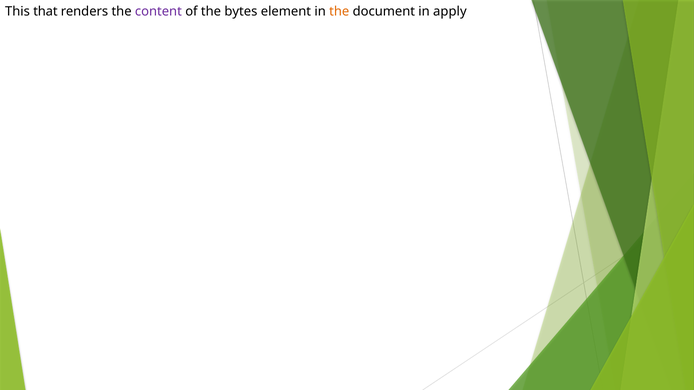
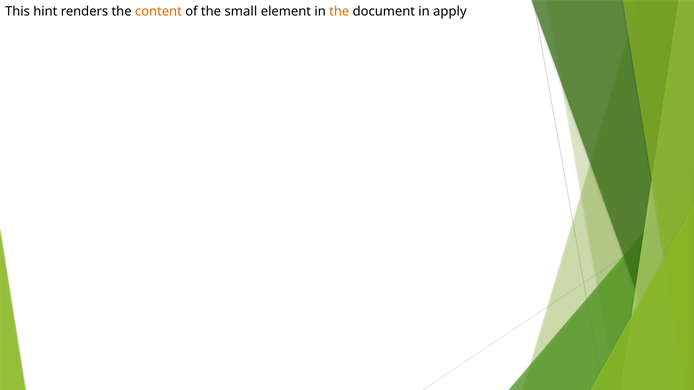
that: that -> hint (45, 11)
content colour: purple -> orange (158, 11)
bytes: bytes -> small (241, 11)
